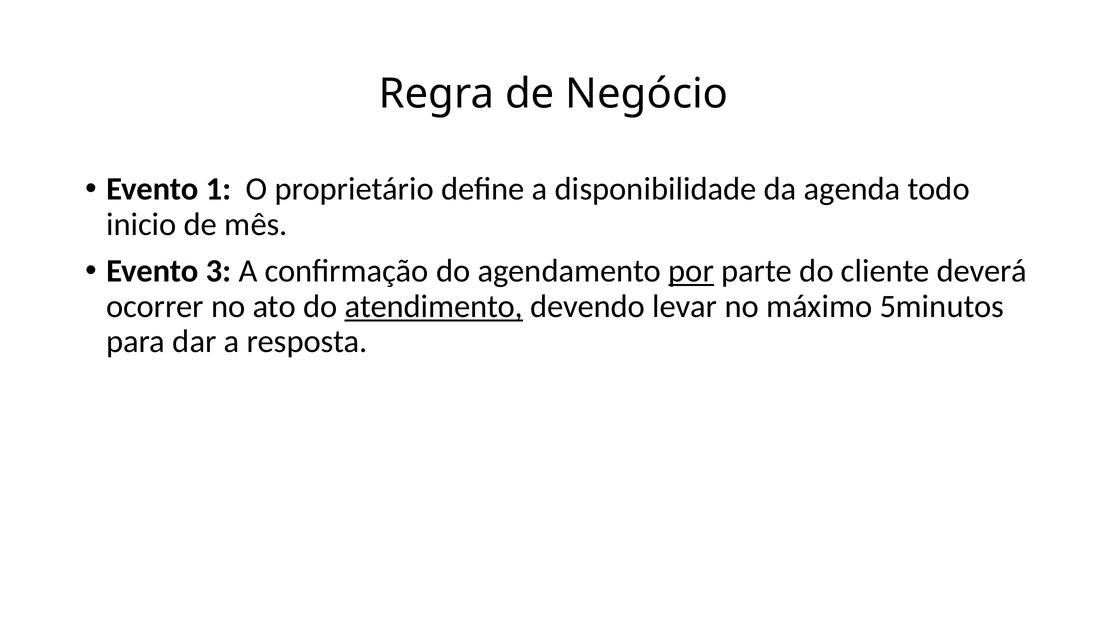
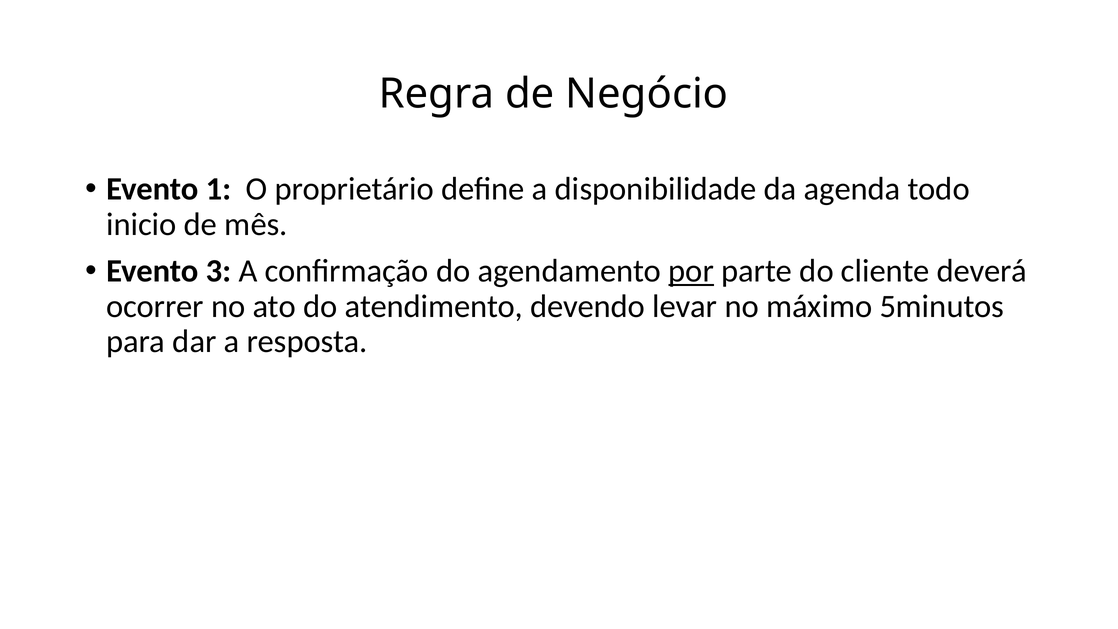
atendimento underline: present -> none (434, 306)
